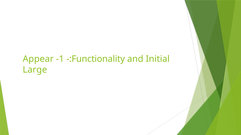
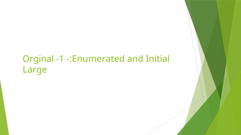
Appear: Appear -> Orginal (38, 59)
-:Functionality: -:Functionality -> -:Enumerated (96, 59)
